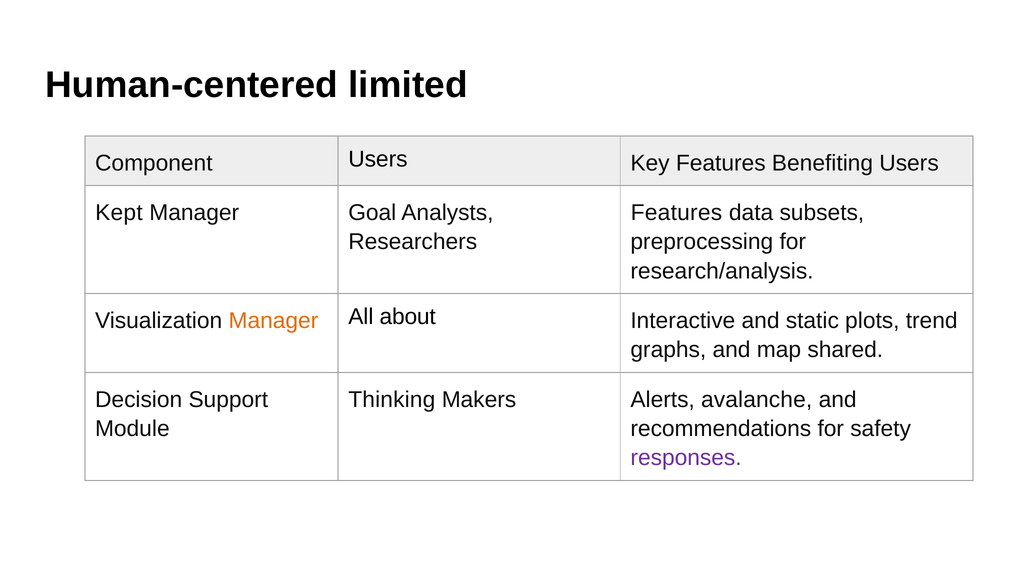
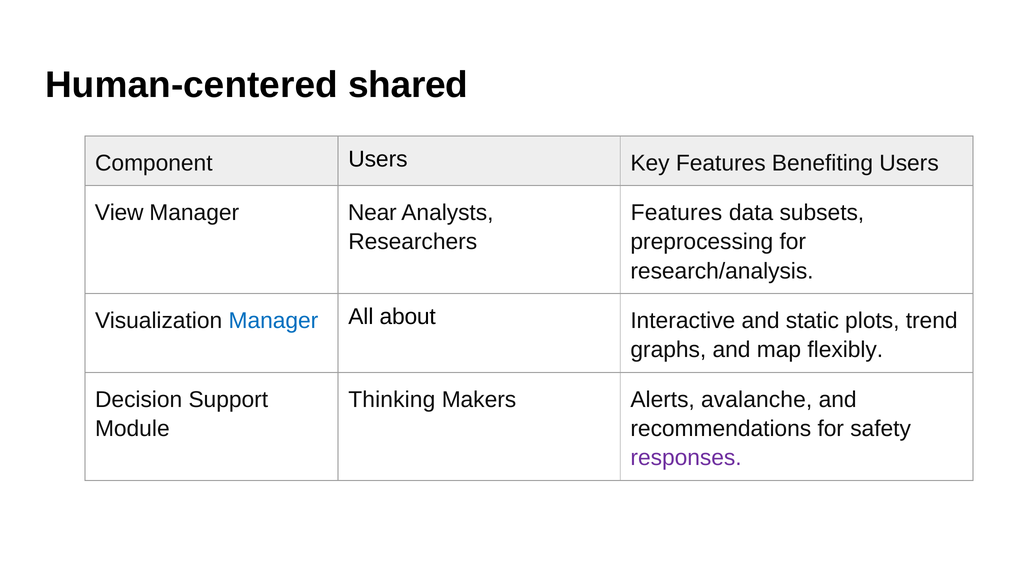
limited: limited -> shared (408, 85)
Kept: Kept -> View (119, 213)
Goal: Goal -> Near (372, 213)
Manager colour: orange -> blue (273, 321)
shared: shared -> flexibly (845, 350)
